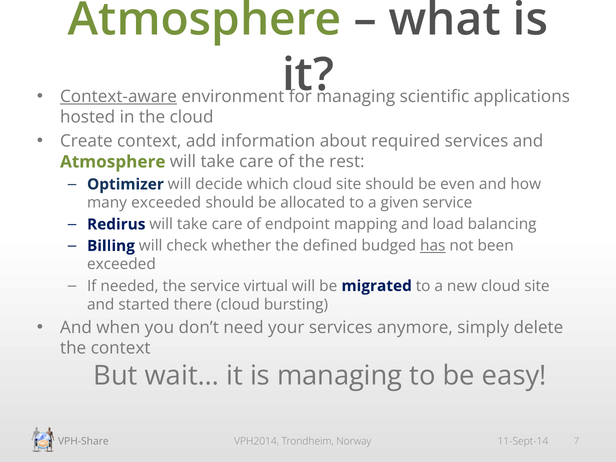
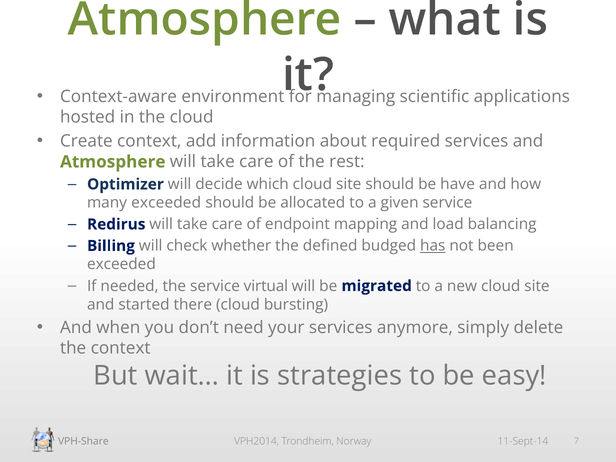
Context-aware underline: present -> none (118, 97)
even: even -> have (458, 184)
is managing: managing -> strategies (340, 376)
